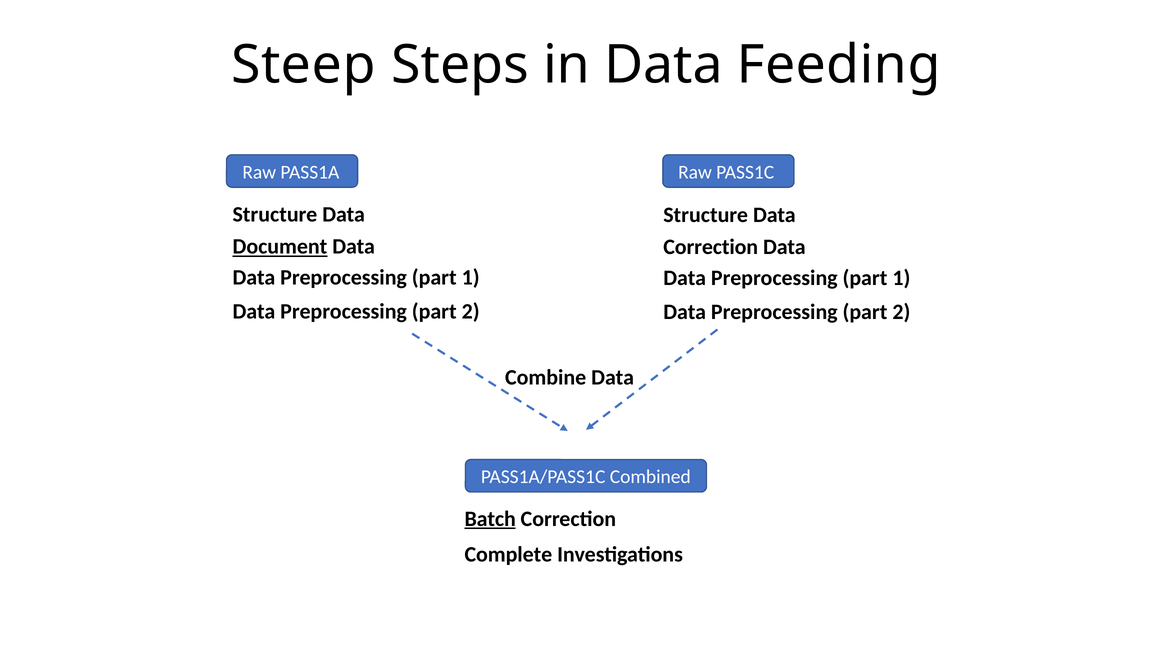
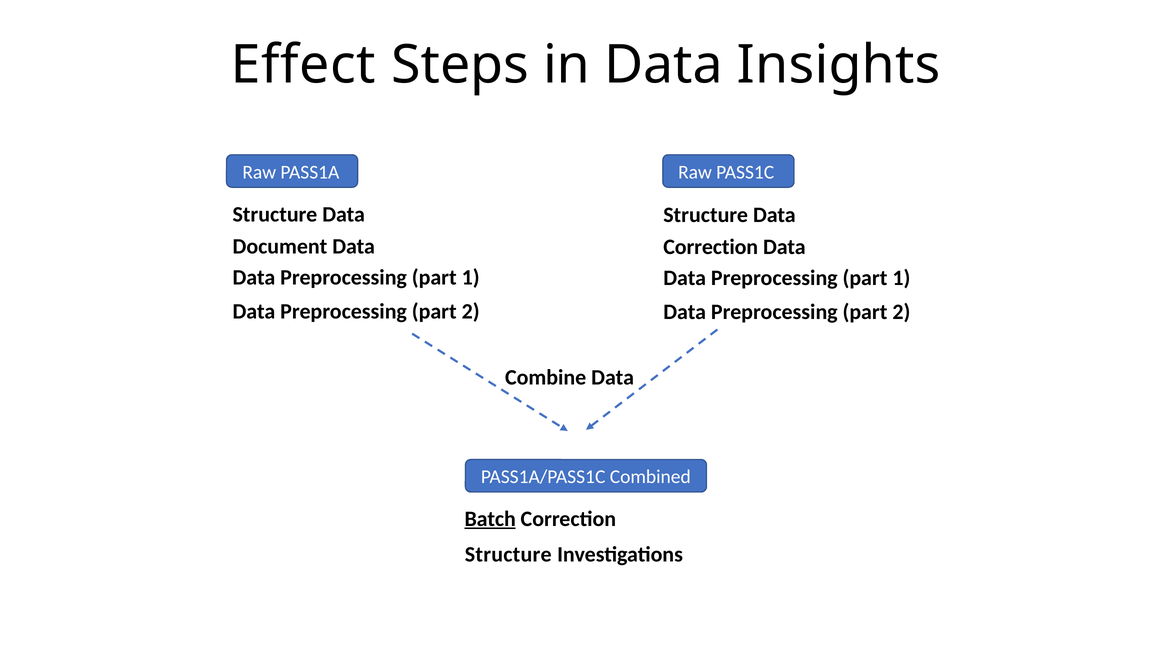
Steep: Steep -> Effect (303, 65)
Feeding: Feeding -> Insights (839, 65)
Document underline: present -> none (280, 247)
Complete: Complete -> Structure (508, 554)
